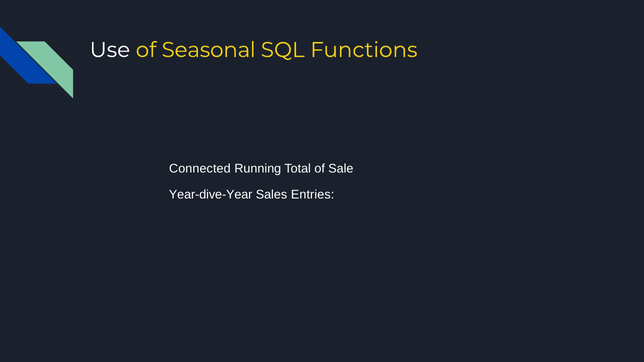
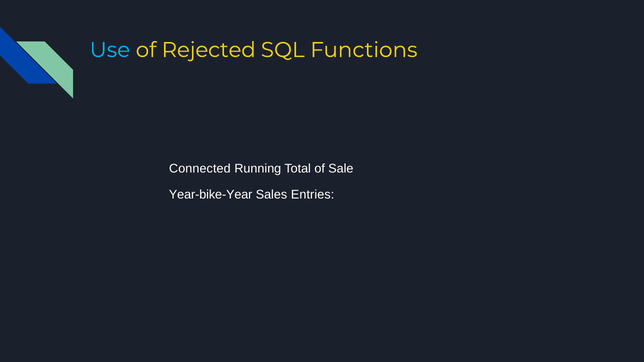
Use colour: white -> light blue (110, 50)
Seasonal: Seasonal -> Rejected (209, 50)
Year-dive-Year: Year-dive-Year -> Year-bike-Year (211, 195)
